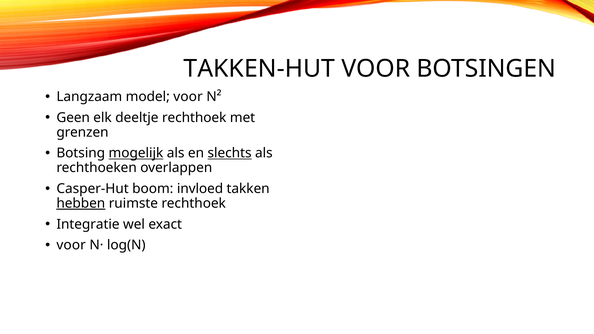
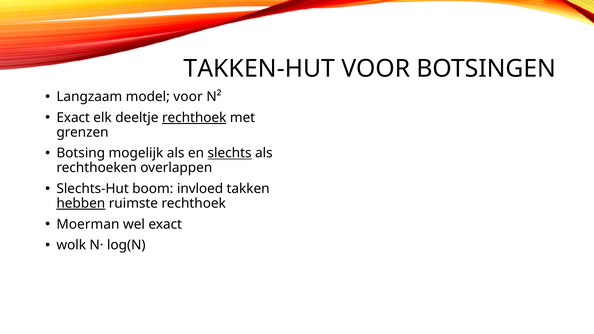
Geen: Geen -> Exact (73, 118)
rechthoek underline: none -> present (194, 118)
mogelijk underline: present -> none (136, 153)
Casper-Hut: Casper-Hut -> Slechts-Hut (93, 189)
Integratie: Integratie -> Moerman (88, 224)
voor: voor -> wolk (71, 245)
